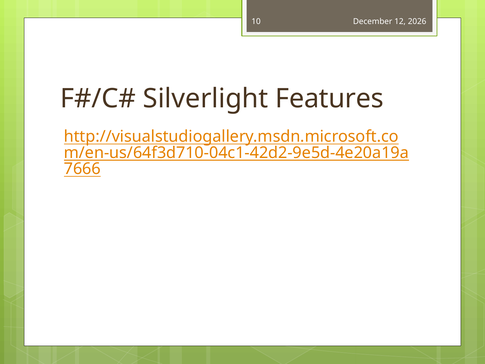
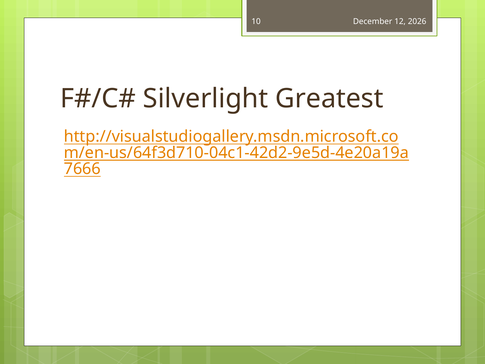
Features: Features -> Greatest (329, 98)
